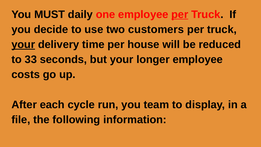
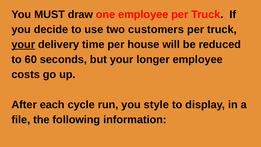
daily: daily -> draw (80, 14)
per underline: present -> none (180, 14)
33: 33 -> 60 (31, 59)
team: team -> style (156, 104)
